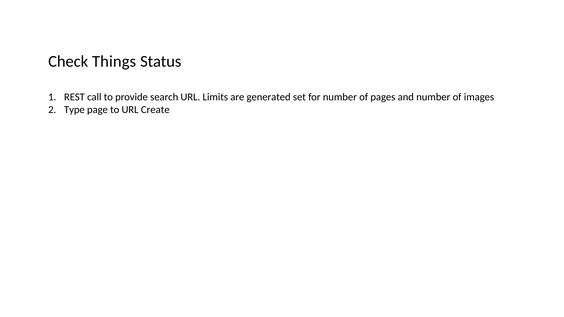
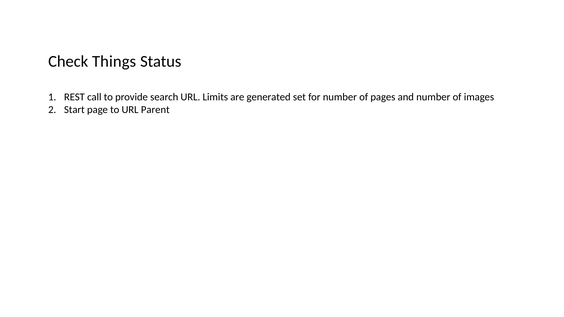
Type: Type -> Start (74, 110)
Create: Create -> Parent (155, 110)
